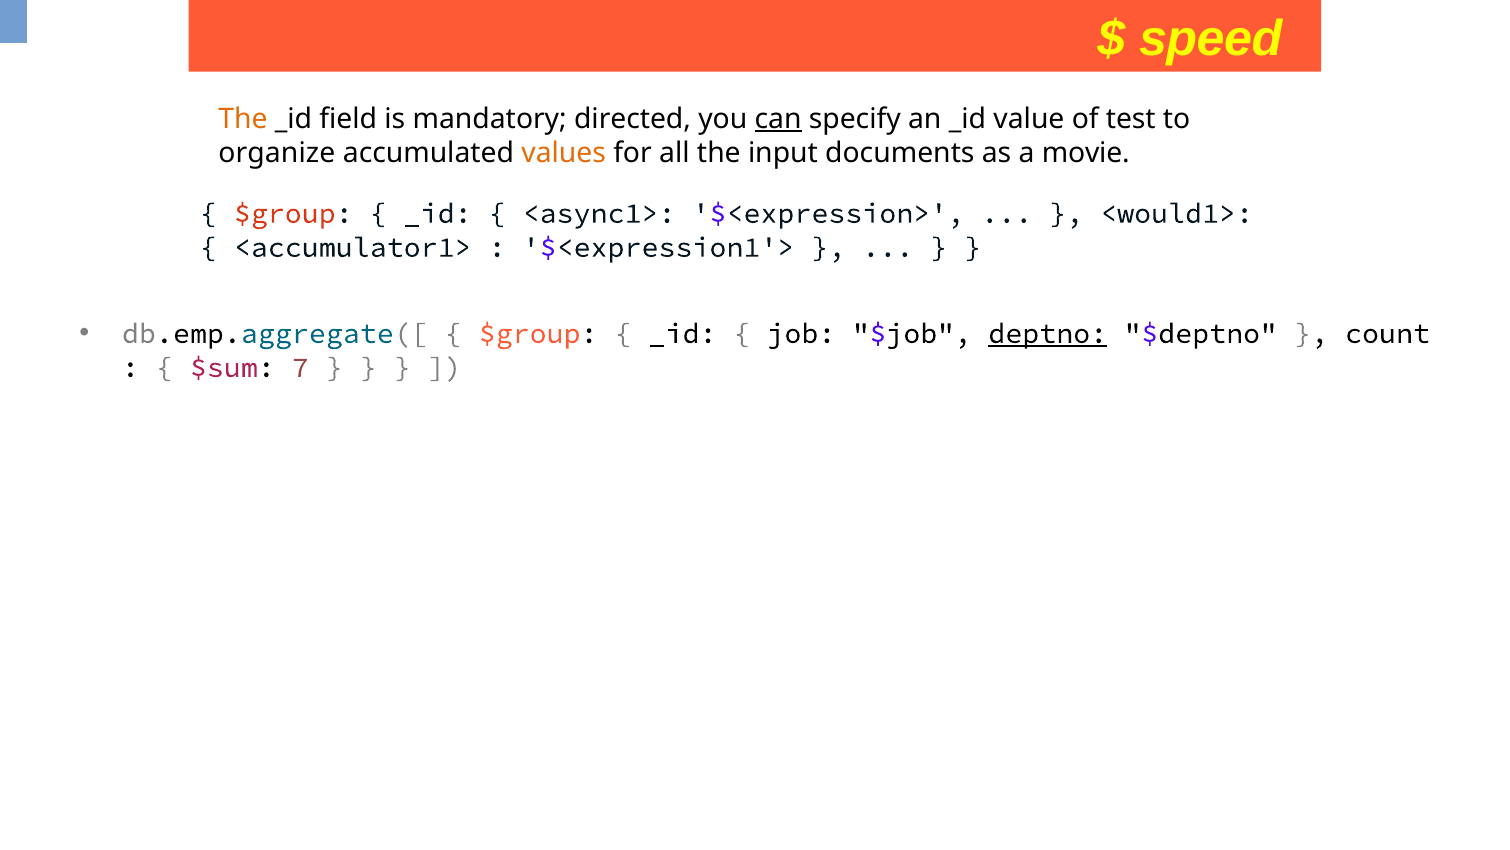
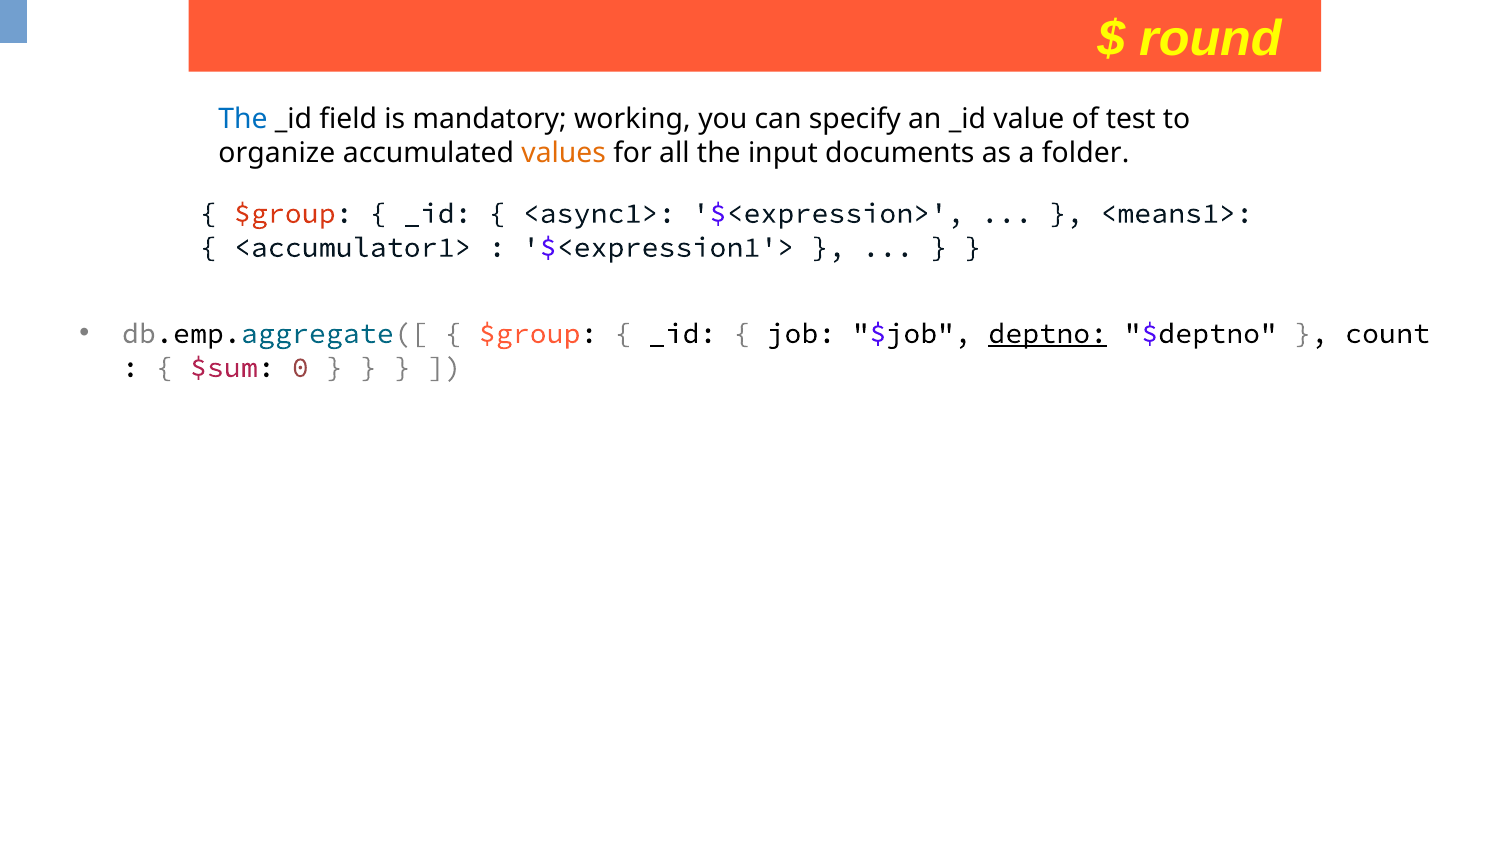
speed: speed -> round (1210, 39)
The colour: orange -> blue (243, 119)
directed: directed -> working (632, 119)
can underline: present -> none (778, 119)
movie: movie -> folder (1086, 153)
<would1>: <would1> -> <means1> (1177, 213)
7: 7 -> 0 (300, 367)
